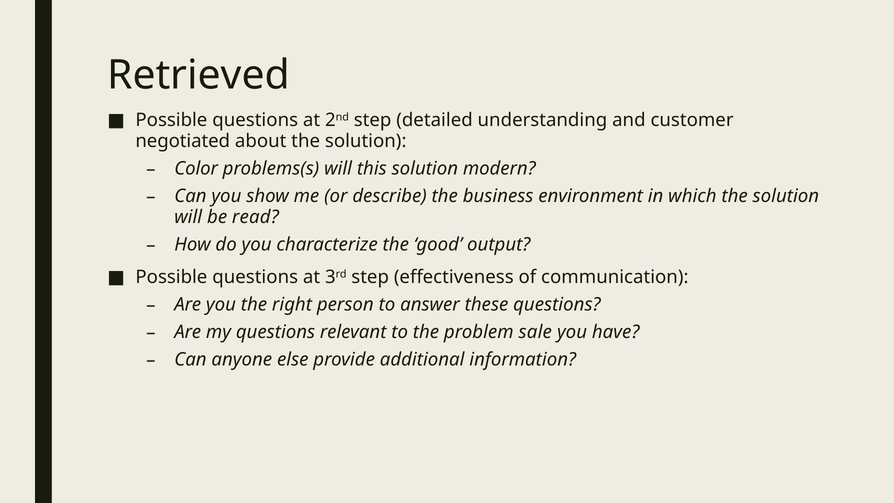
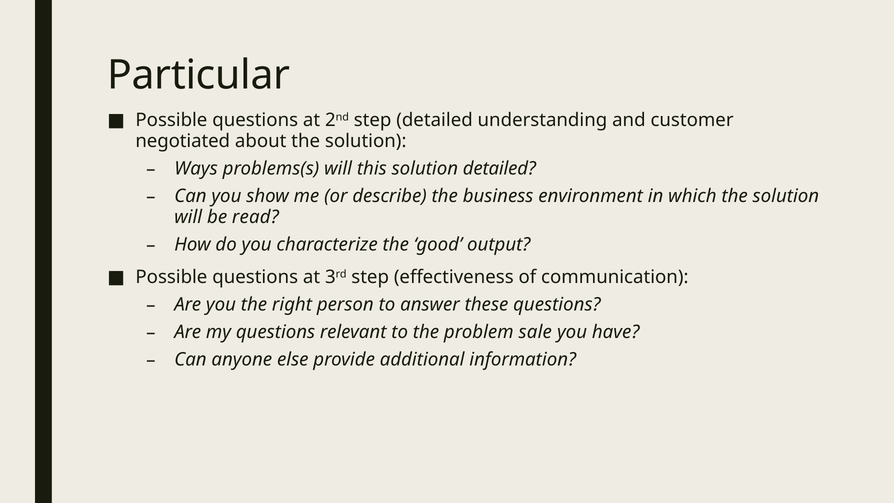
Retrieved: Retrieved -> Particular (199, 75)
Color: Color -> Ways (196, 169)
solution modern: modern -> detailed (499, 169)
